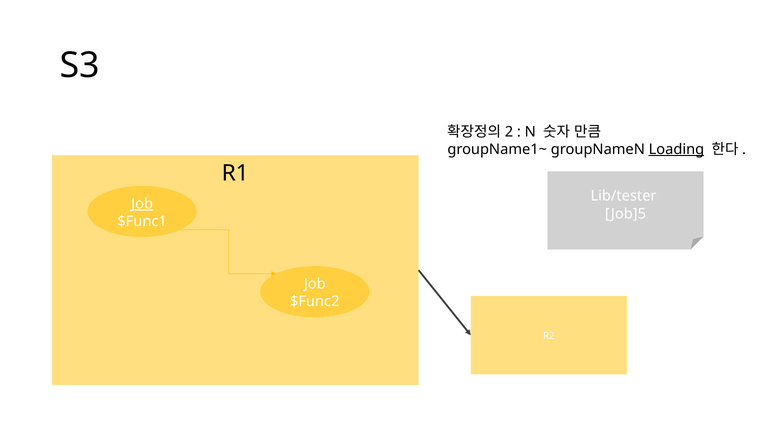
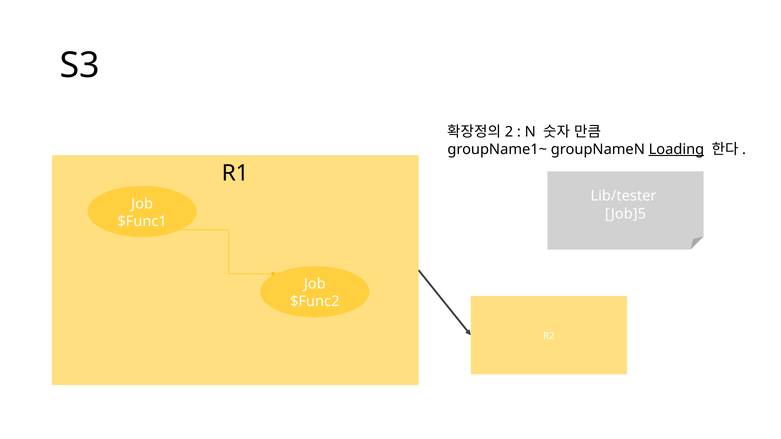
Job underline: present -> none (142, 204)
